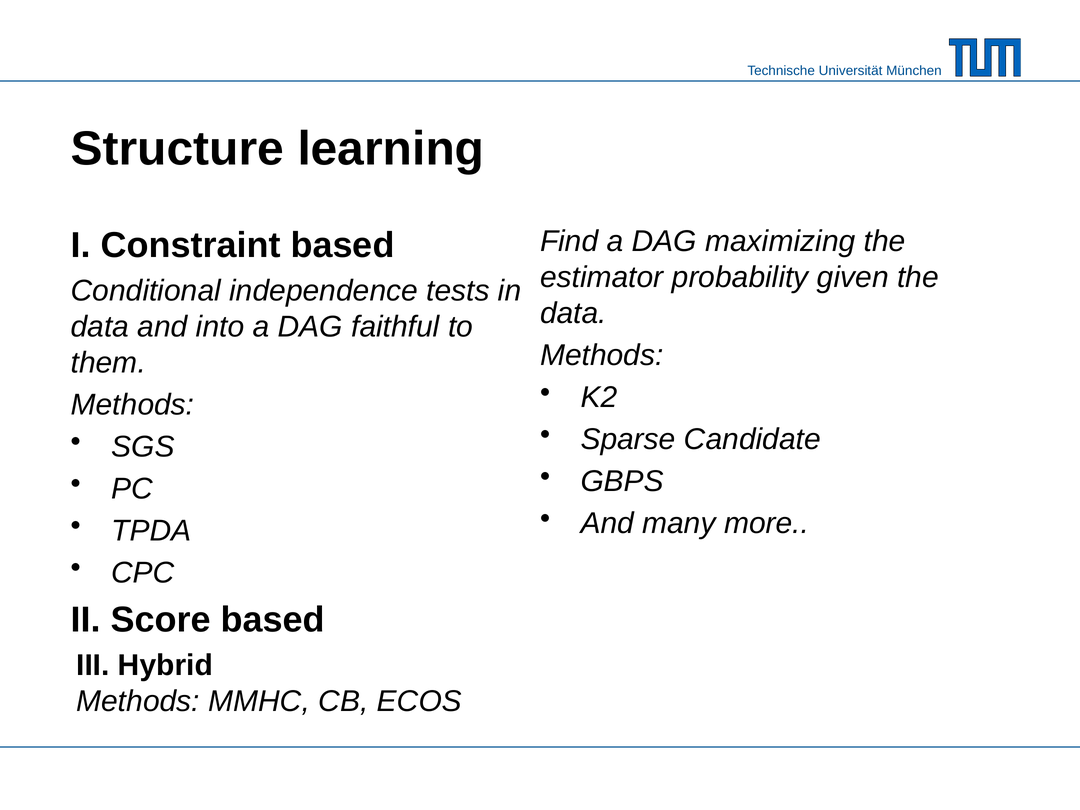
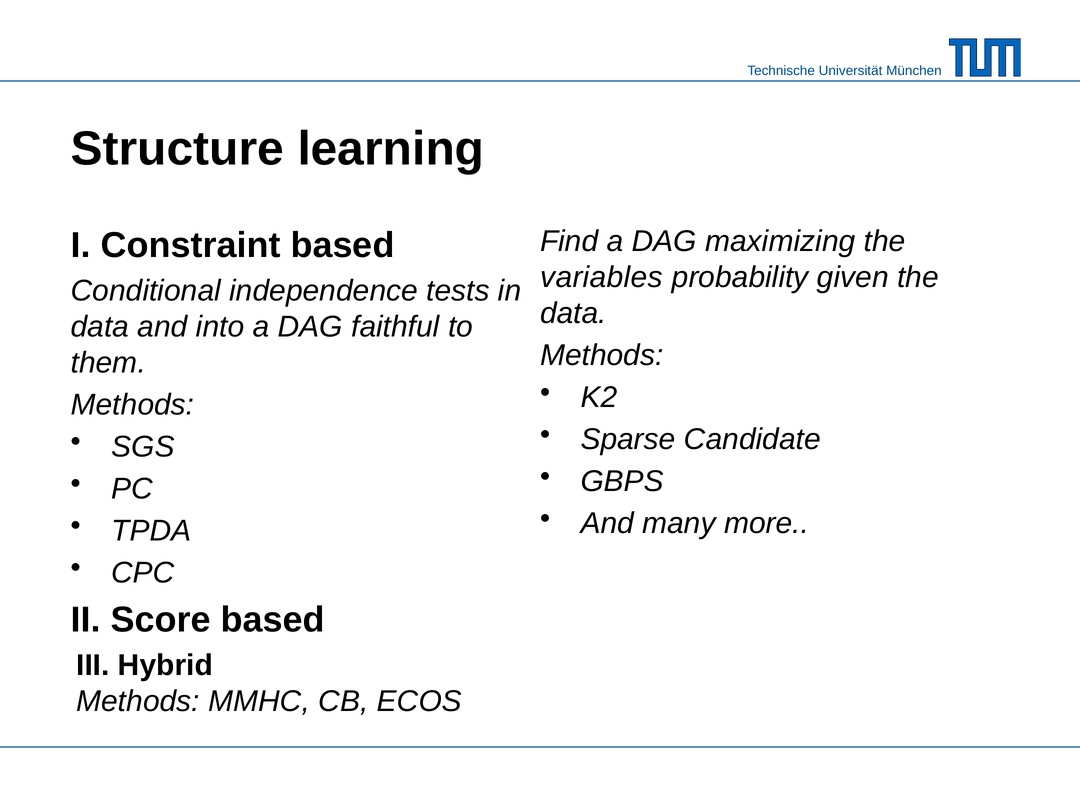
estimator: estimator -> variables (602, 278)
